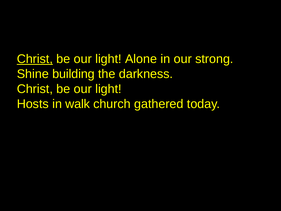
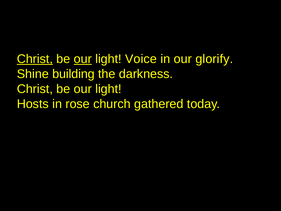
our underline: none -> present (83, 59)
Alone: Alone -> Voice (141, 59)
strong: strong -> glorify (214, 59)
walk: walk -> rose (78, 104)
